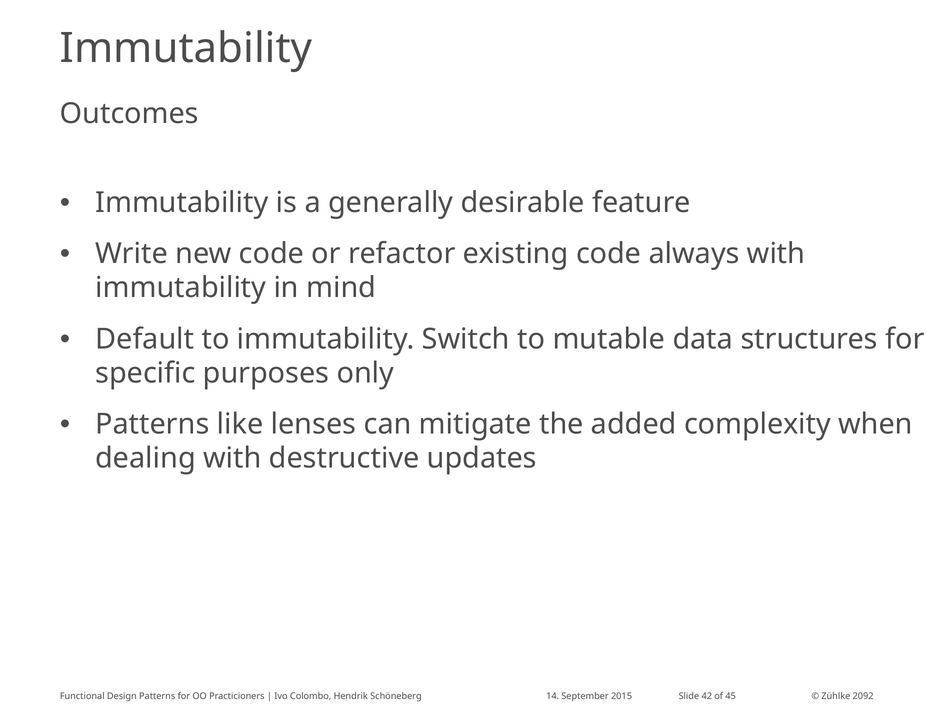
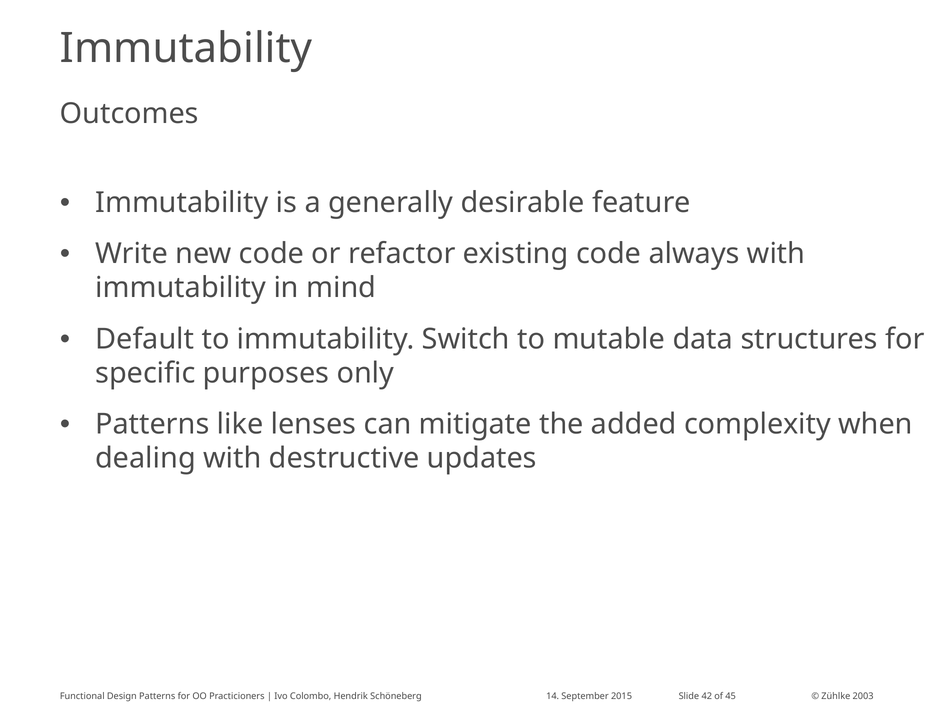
2092: 2092 -> 2003 (863, 696)
